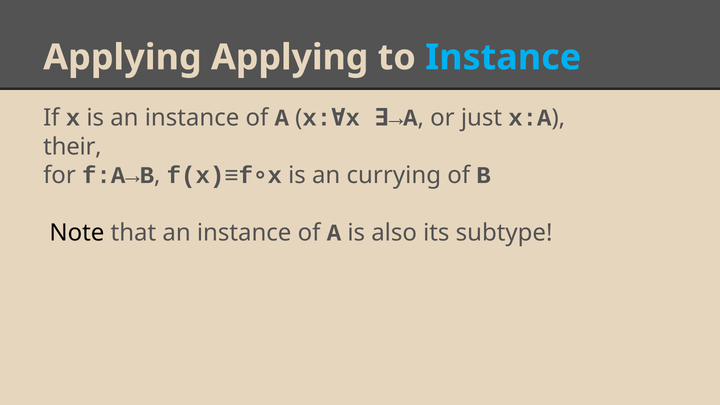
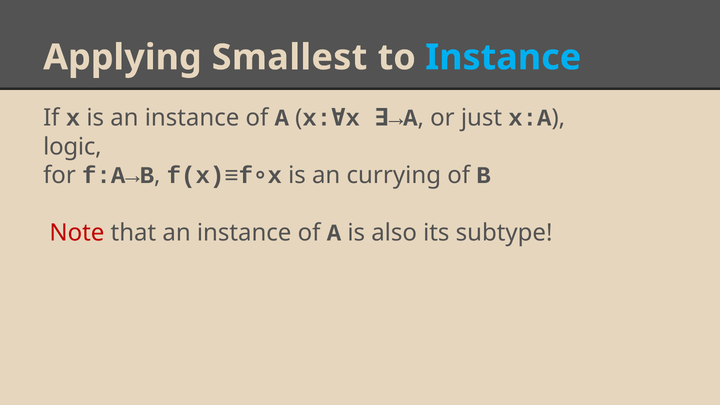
Applying Applying: Applying -> Smallest (289, 57)
their: their -> logic (72, 147)
Note colour: black -> red (77, 233)
